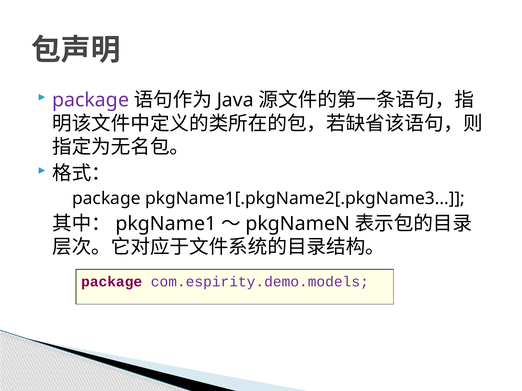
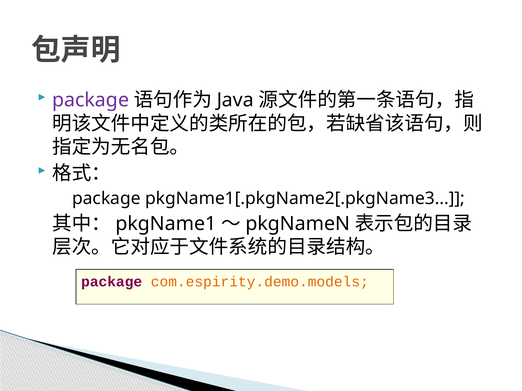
com.espirity.demo.models colour: purple -> orange (260, 282)
